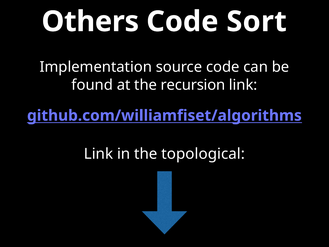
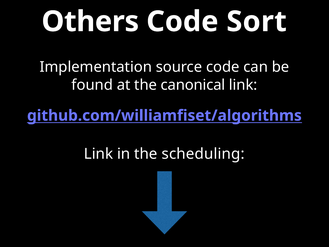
recursion: recursion -> canonical (193, 85)
topological: topological -> scheduling (203, 154)
